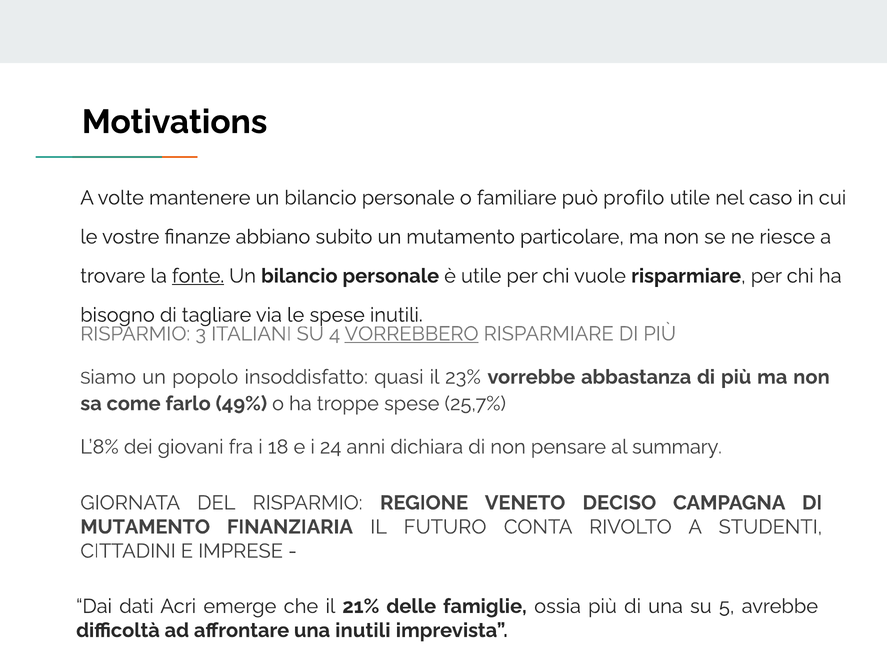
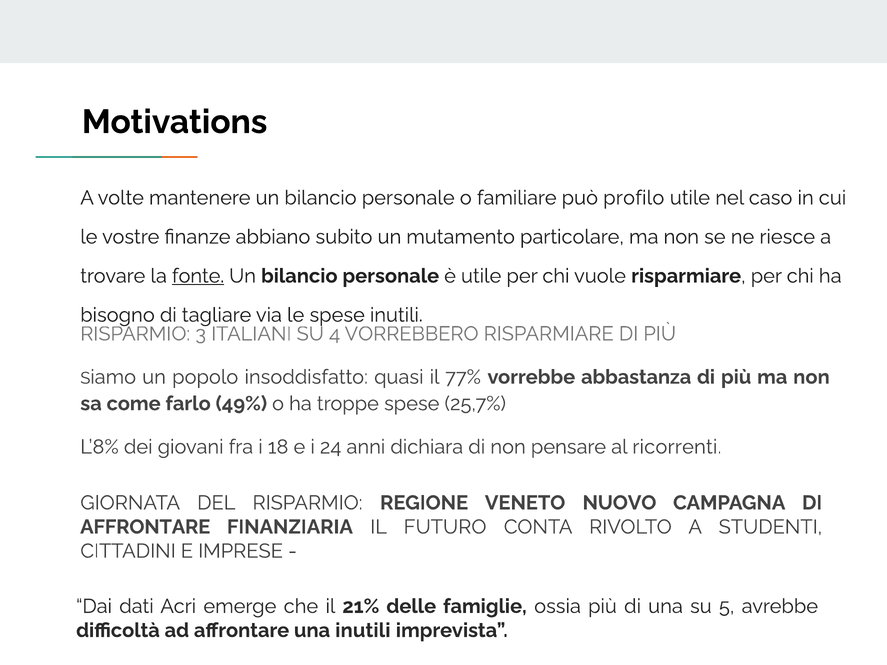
VORREBBERO underline: present -> none (412, 334)
23%: 23% -> 77% (463, 377)
summary: summary -> ricorrenti (677, 447)
DECISO: DECISO -> NUOVO (620, 503)
MUTAMENTO: MUTAMENTO -> AFFRONTARE (145, 527)
